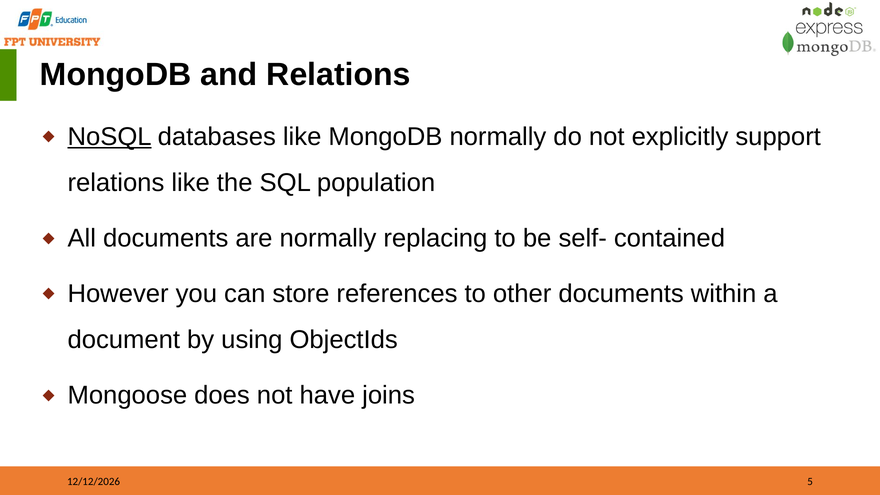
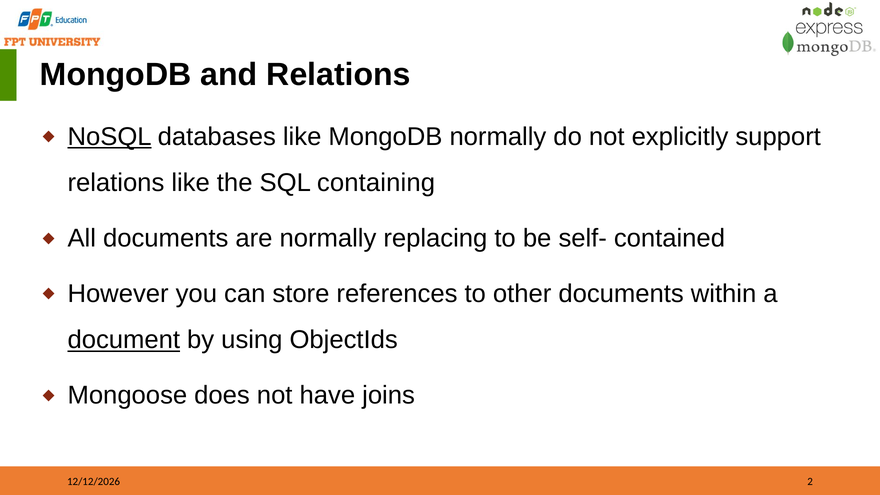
population: population -> containing (376, 183)
document underline: none -> present (124, 340)
5: 5 -> 2 (810, 482)
